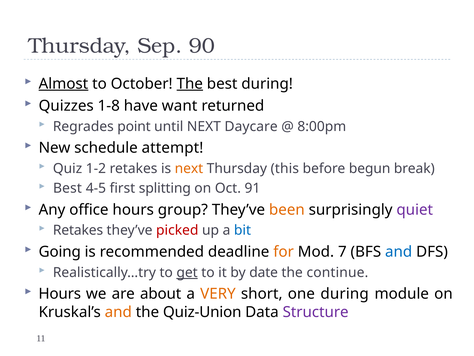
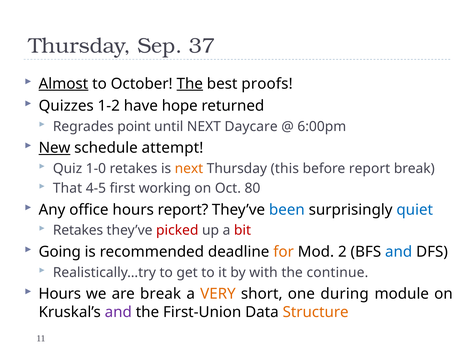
90: 90 -> 37 (202, 46)
best during: during -> proofs (267, 84)
1-8: 1-8 -> 1-2 (109, 106)
want: want -> hope (180, 106)
8:00pm: 8:00pm -> 6:00pm (322, 126)
New underline: none -> present (54, 148)
1-2: 1-2 -> 1-0 (96, 168)
before begun: begun -> report (370, 168)
Best: Best -> That (67, 188)
splitting: splitting -> working (165, 188)
91: 91 -> 80 (252, 188)
hours group: group -> report (183, 210)
been colour: orange -> blue (287, 210)
quiet colour: purple -> blue (415, 210)
bit colour: blue -> red (243, 230)
7: 7 -> 2 (342, 252)
get underline: present -> none (187, 272)
date: date -> with (263, 272)
are about: about -> break (161, 294)
and colour: orange -> purple (118, 312)
Quiz-Union: Quiz-Union -> First-Union (202, 312)
Structure colour: purple -> orange (316, 312)
